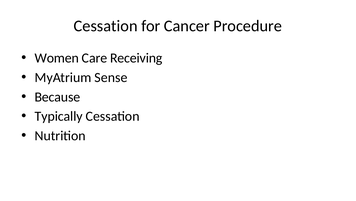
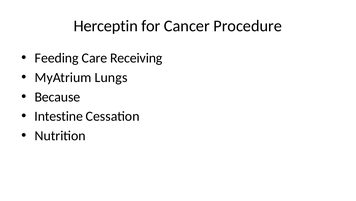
Cessation: Cessation -> Herceptin (106, 26)
Women: Women -> Feeding (57, 58)
Sense: Sense -> Lungs (111, 77)
Typically: Typically -> Intestine (59, 116)
